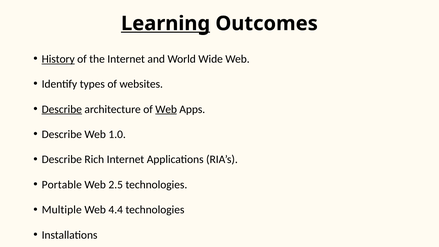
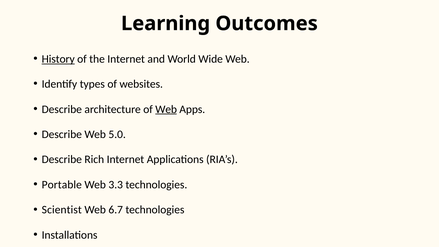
Learning underline: present -> none (166, 24)
Describe underline: present -> none (62, 109)
1.0: 1.0 -> 5.0 (117, 134)
2.5: 2.5 -> 3.3 (116, 185)
Multiple: Multiple -> Scientist (62, 210)
4.4: 4.4 -> 6.7 (116, 210)
